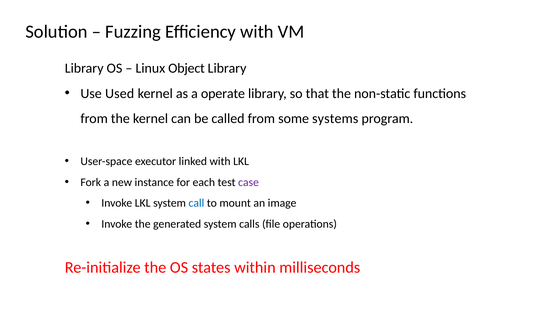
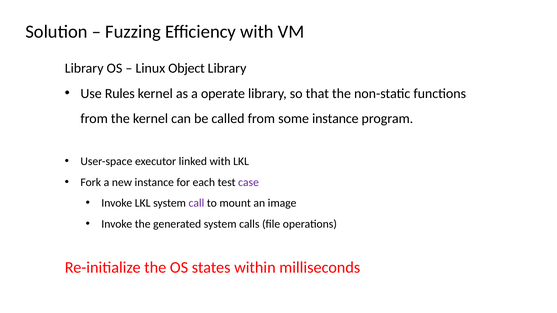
Used: Used -> Rules (120, 94)
some systems: systems -> instance (335, 119)
call colour: blue -> purple (196, 203)
